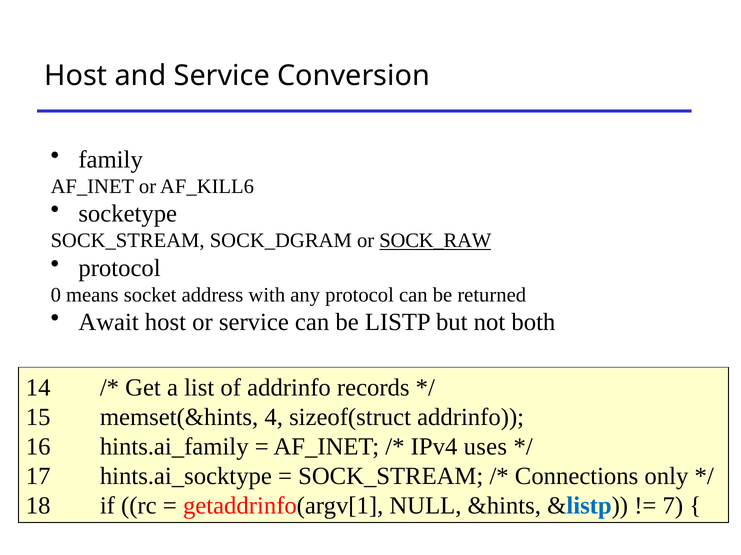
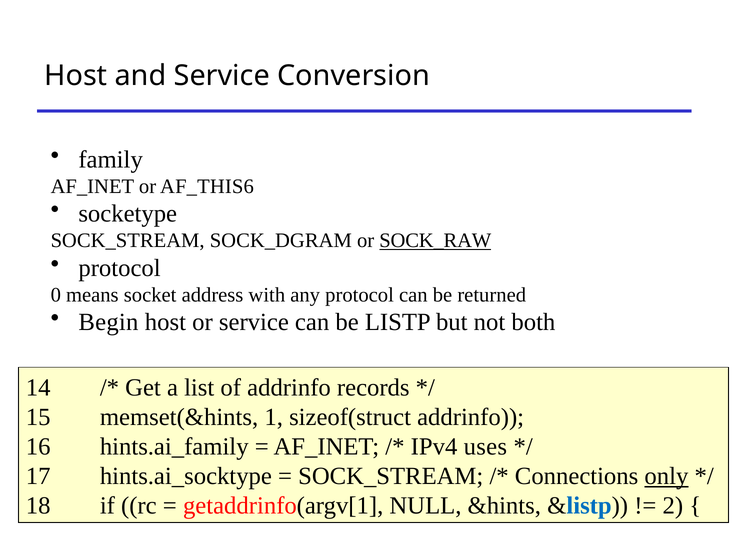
AF_KILL6: AF_KILL6 -> AF_THIS6 (207, 187)
Await: Await -> Begin (108, 323)
4: 4 -> 1 (274, 418)
only underline: none -> present (666, 477)
7: 7 -> 2 (673, 507)
